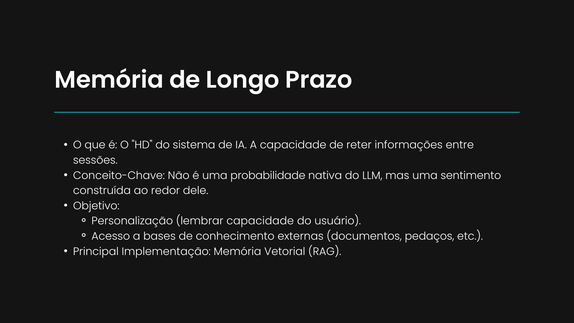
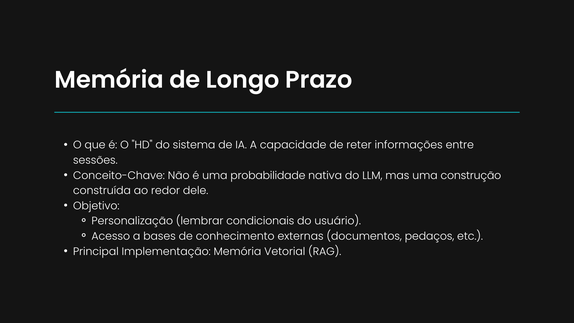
sentimento: sentimento -> construção (471, 175)
lembrar capacidade: capacidade -> condicionais (260, 221)
